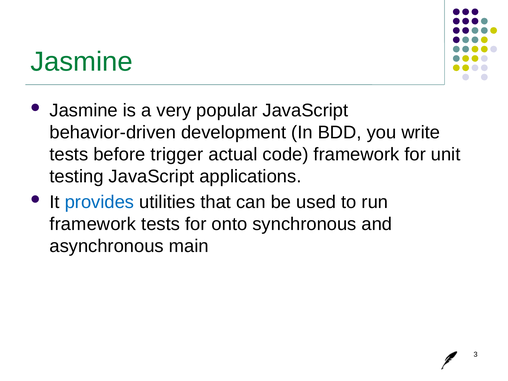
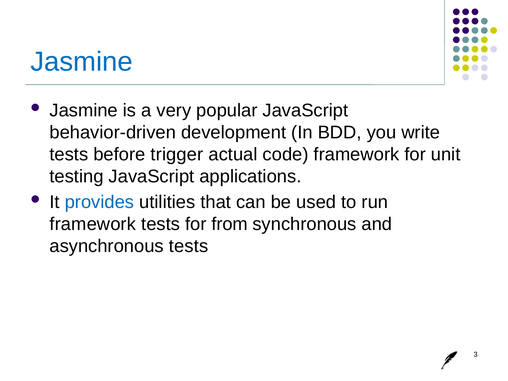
Jasmine colour: green -> blue (82, 62)
onto: onto -> from (230, 224)
asynchronous main: main -> tests (189, 246)
